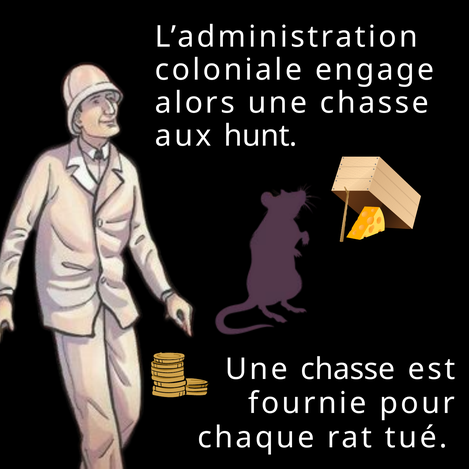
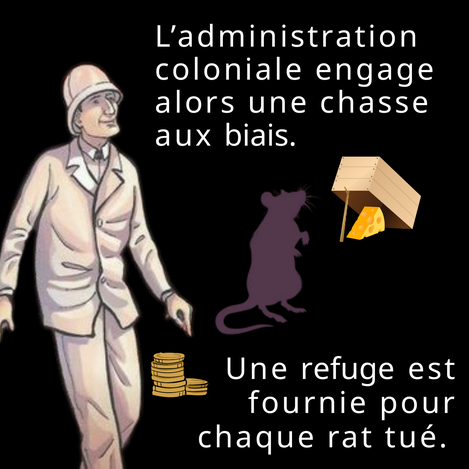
hunt: hunt -> biais (261, 136)
chasse: chasse -> refuge (348, 369)
